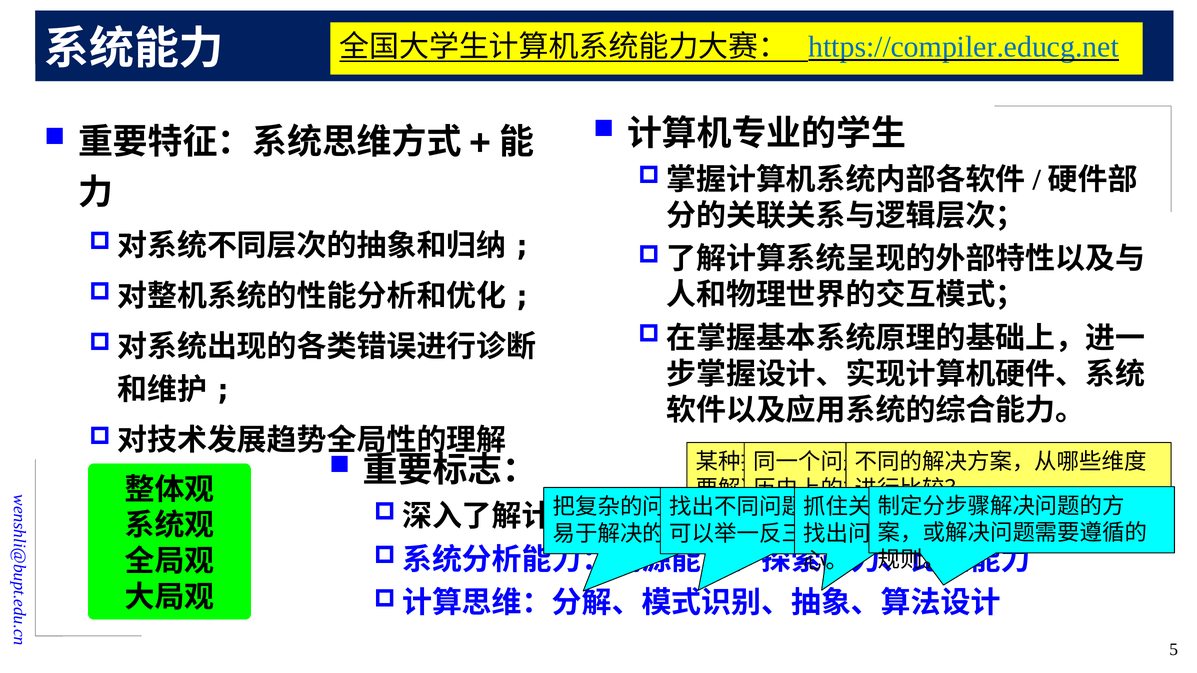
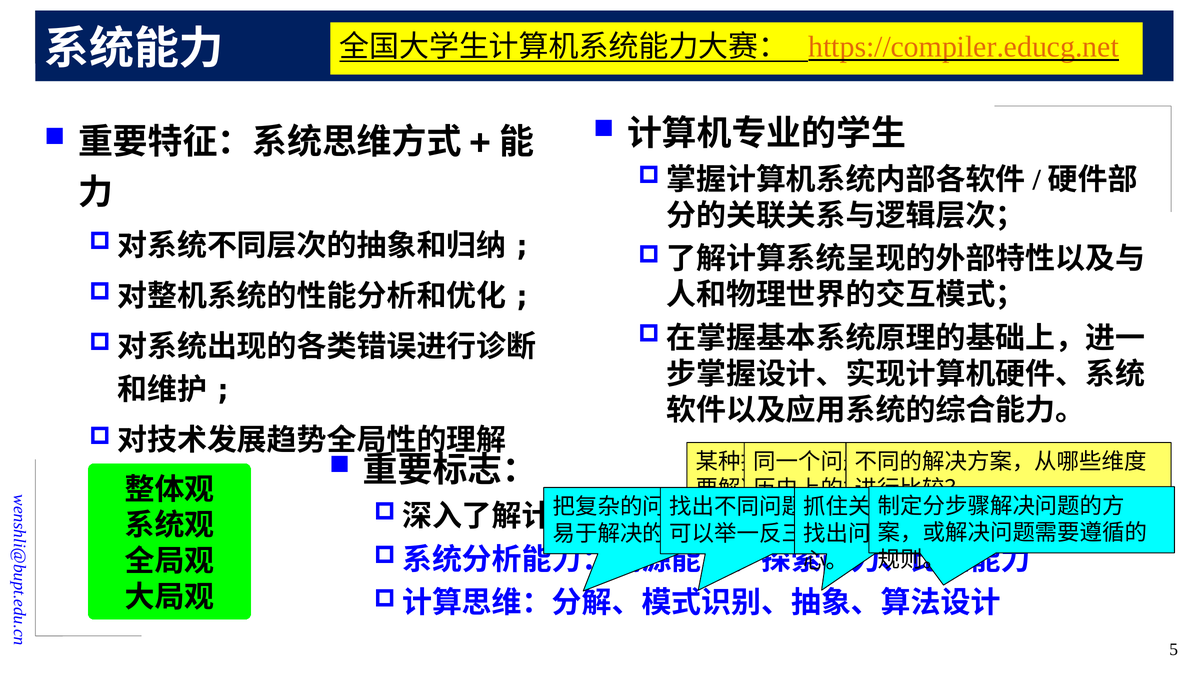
https://compiler.educg.net colour: blue -> orange (964, 47)
